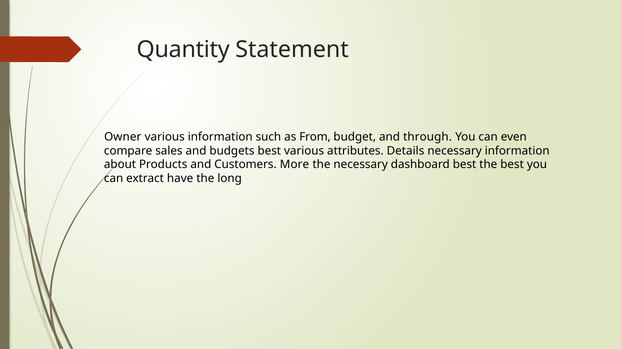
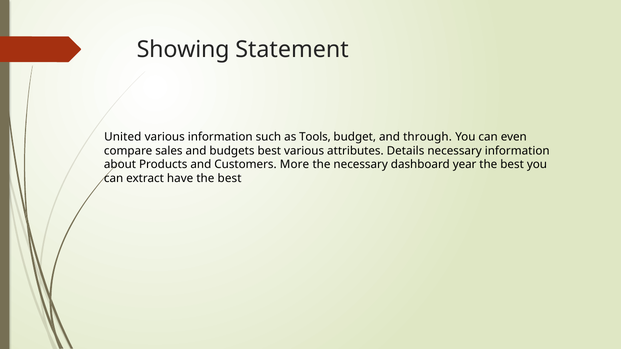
Quantity: Quantity -> Showing (183, 50)
Owner: Owner -> United (123, 137)
From: From -> Tools (315, 137)
dashboard best: best -> year (465, 165)
long: long -> best (230, 179)
